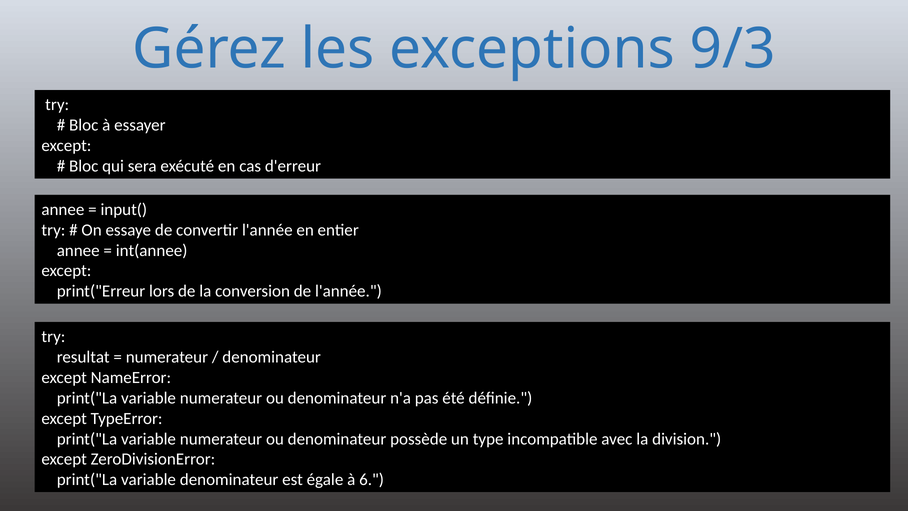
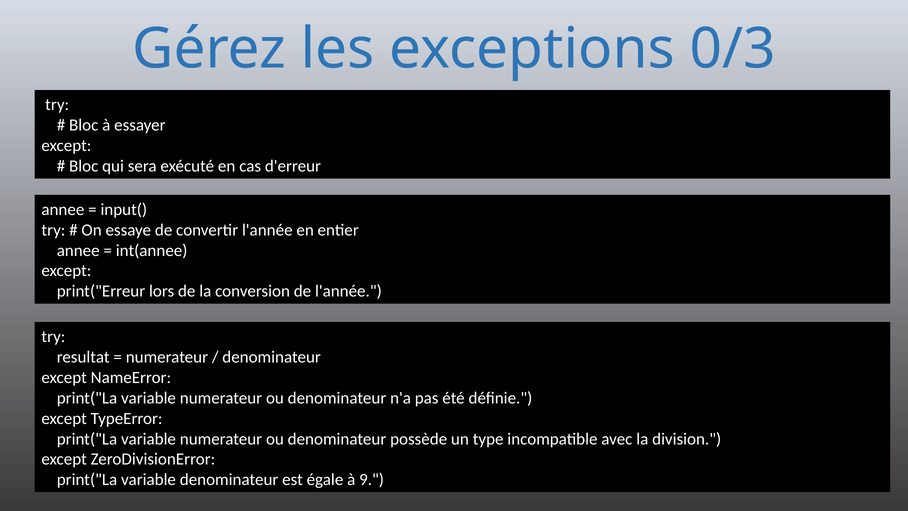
9/3: 9/3 -> 0/3 (733, 49)
6: 6 -> 9 (372, 480)
